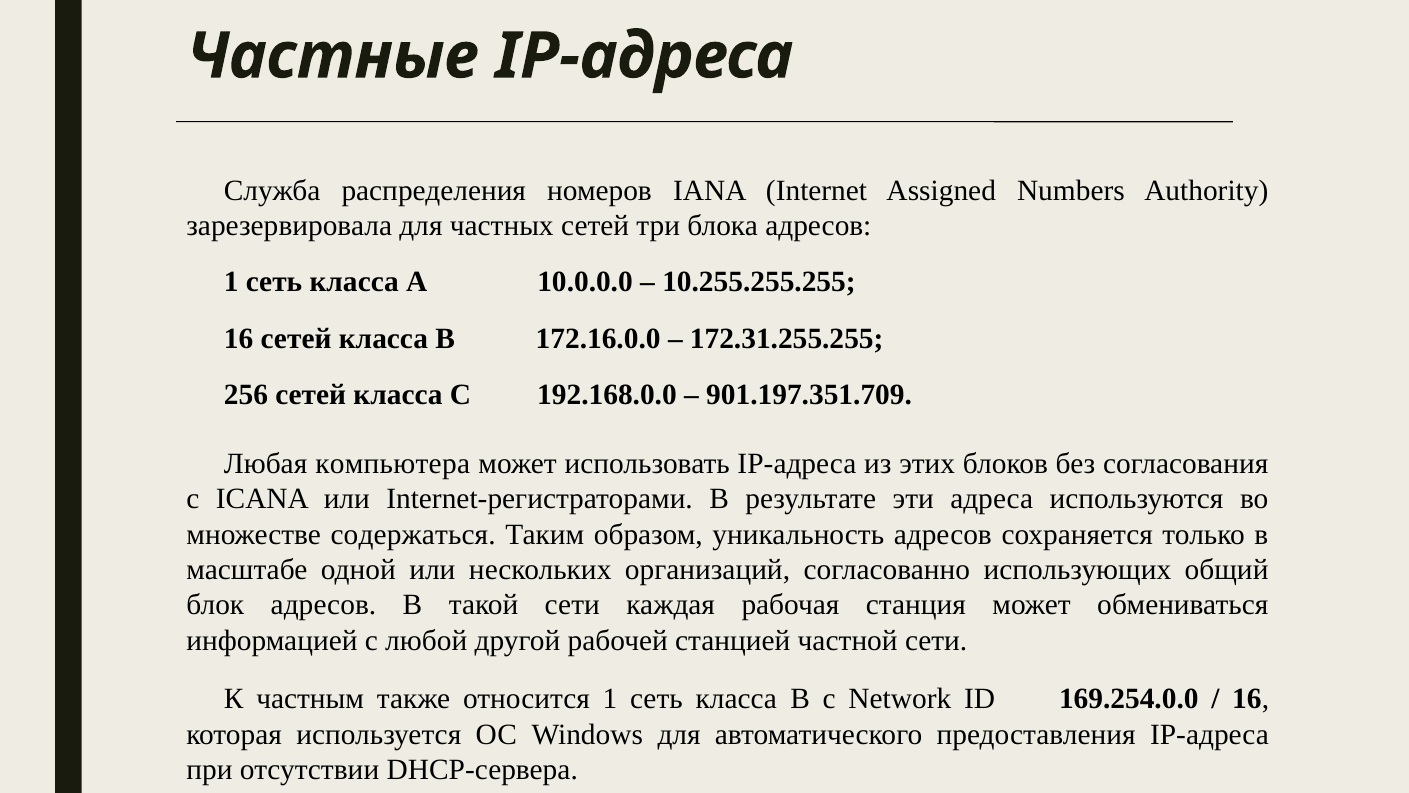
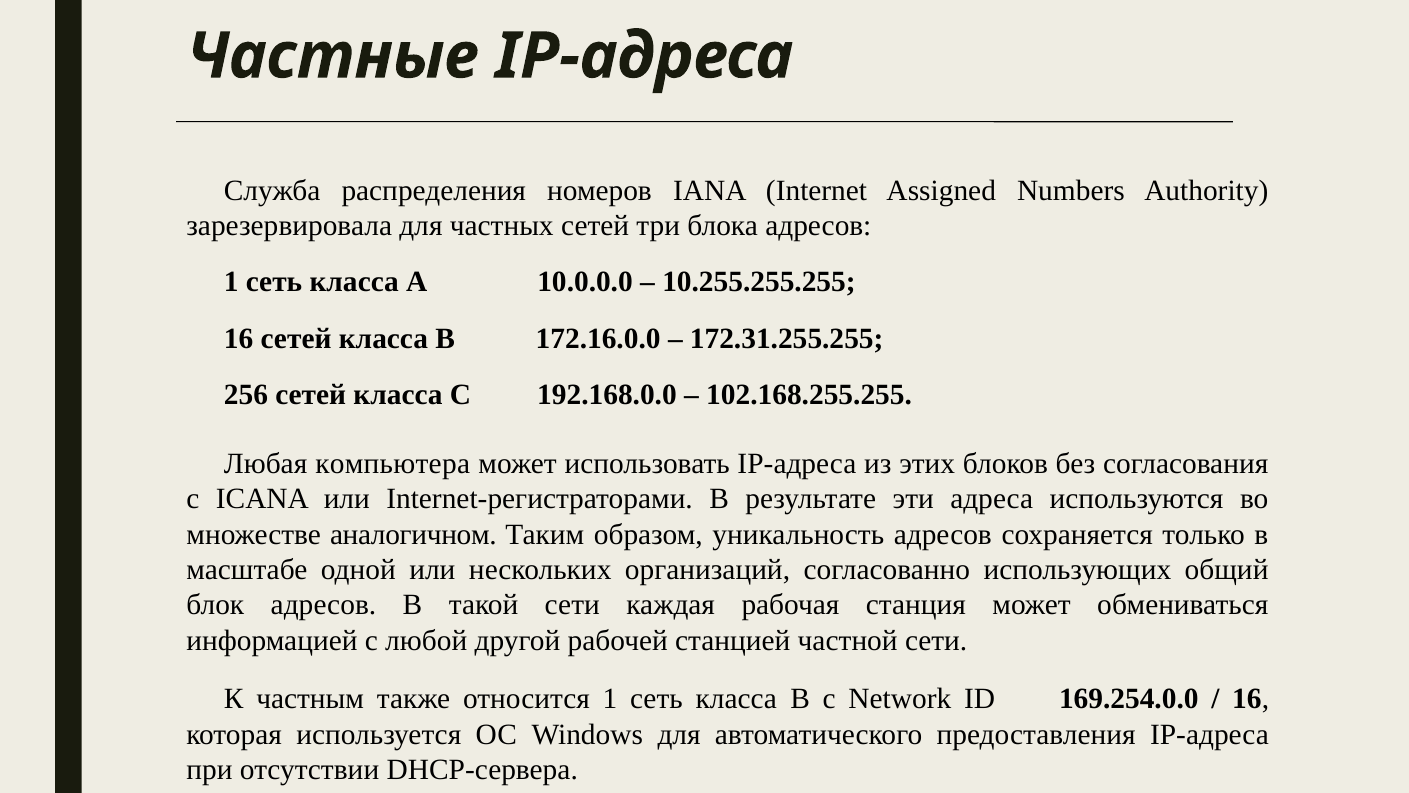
901.197.351.709: 901.197.351.709 -> 102.168.255.255 (809, 395)
содержаться: содержаться -> аналогичном (413, 534)
